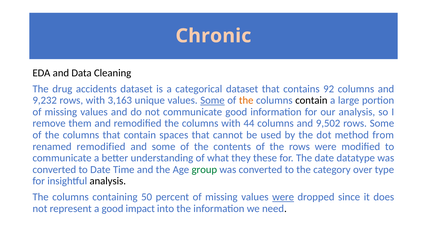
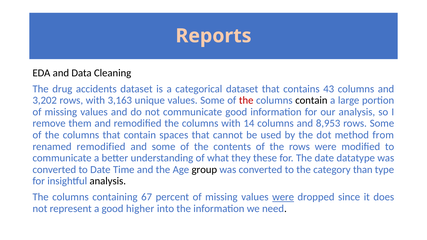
Chronic: Chronic -> Reports (213, 36)
92: 92 -> 43 (329, 89)
9,232: 9,232 -> 3,202 (45, 101)
Some underline: present -> none (212, 101)
the colour: orange -> red (246, 101)
44: 44 -> 14 (249, 124)
9,502: 9,502 -> 8,953 (328, 124)
group colour: green -> black (204, 170)
over: over -> than (363, 170)
50: 50 -> 67 (147, 197)
impact: impact -> higher (140, 209)
